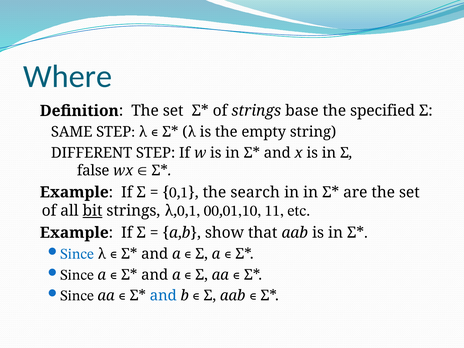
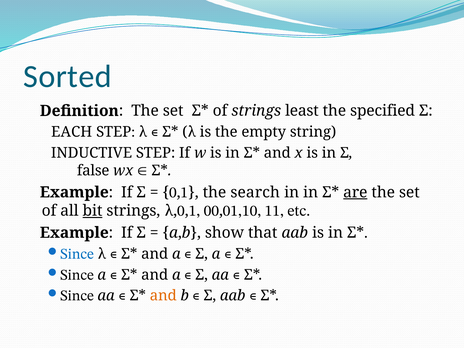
Where: Where -> Sorted (67, 77)
base: base -> least (302, 111)
SAME: SAME -> EACH (72, 132)
DIFFERENT: DIFFERENT -> INDUCTIVE (92, 153)
are underline: none -> present (355, 192)
and colour: blue -> orange (163, 296)
